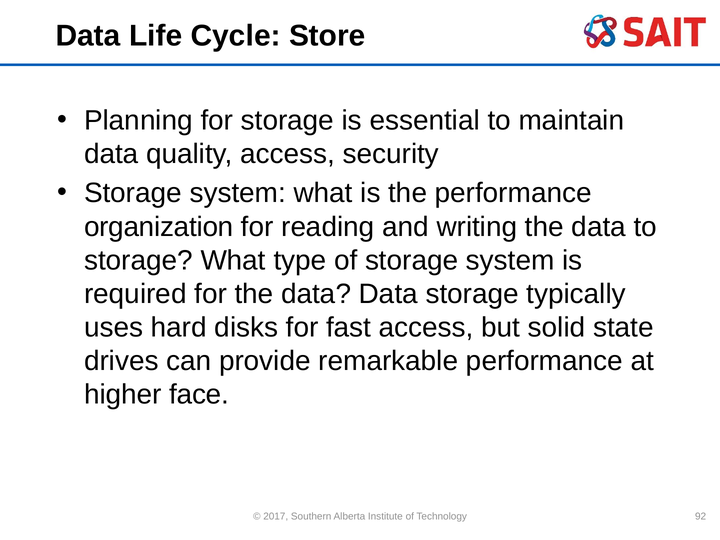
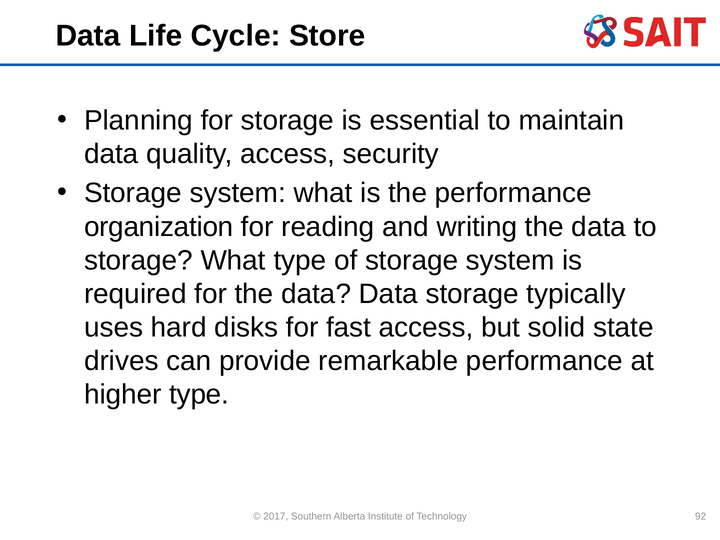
higher face: face -> type (199, 394)
